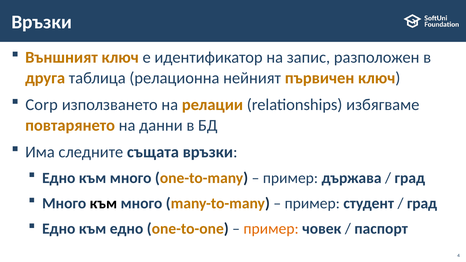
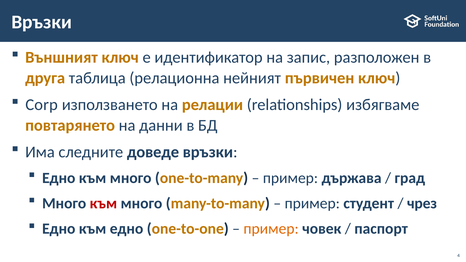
същата: същата -> доведе (153, 152)
към colour: black -> red (103, 203)
град: град -> чрез (422, 203)
